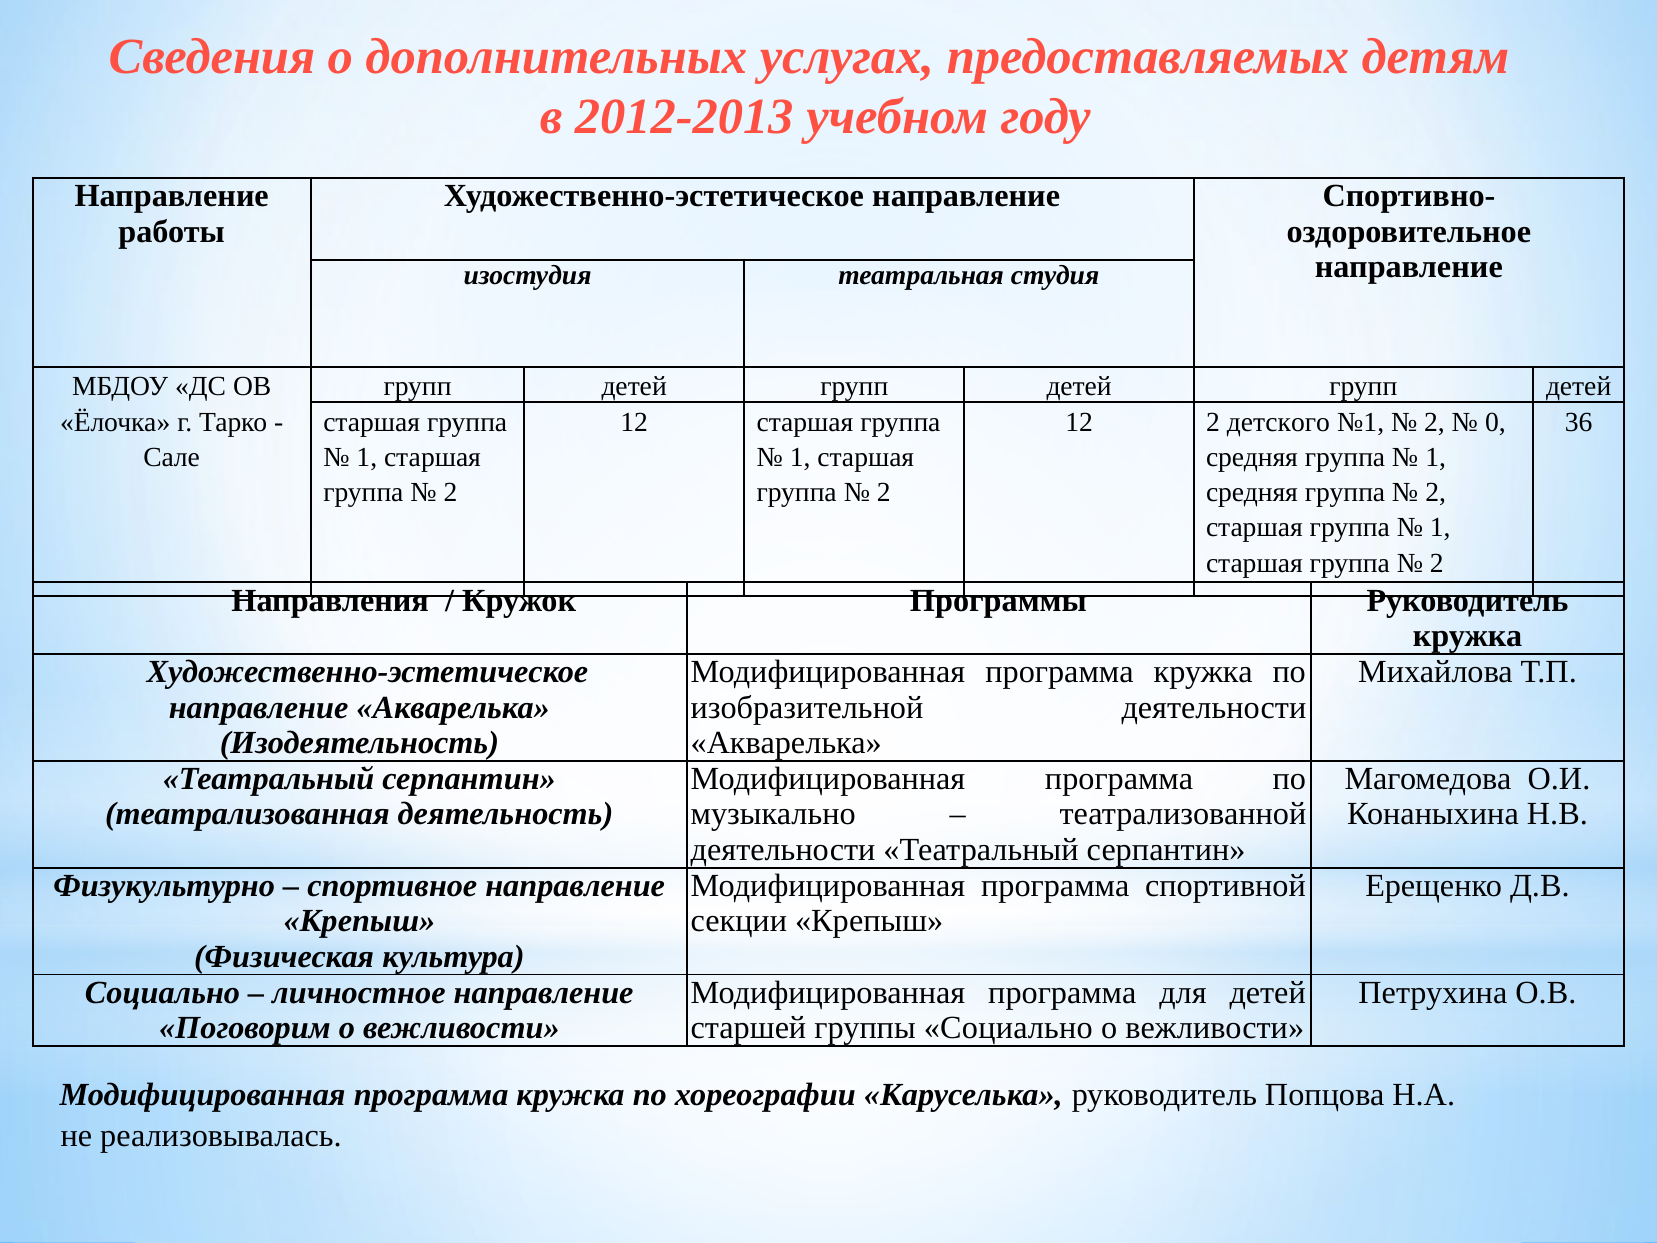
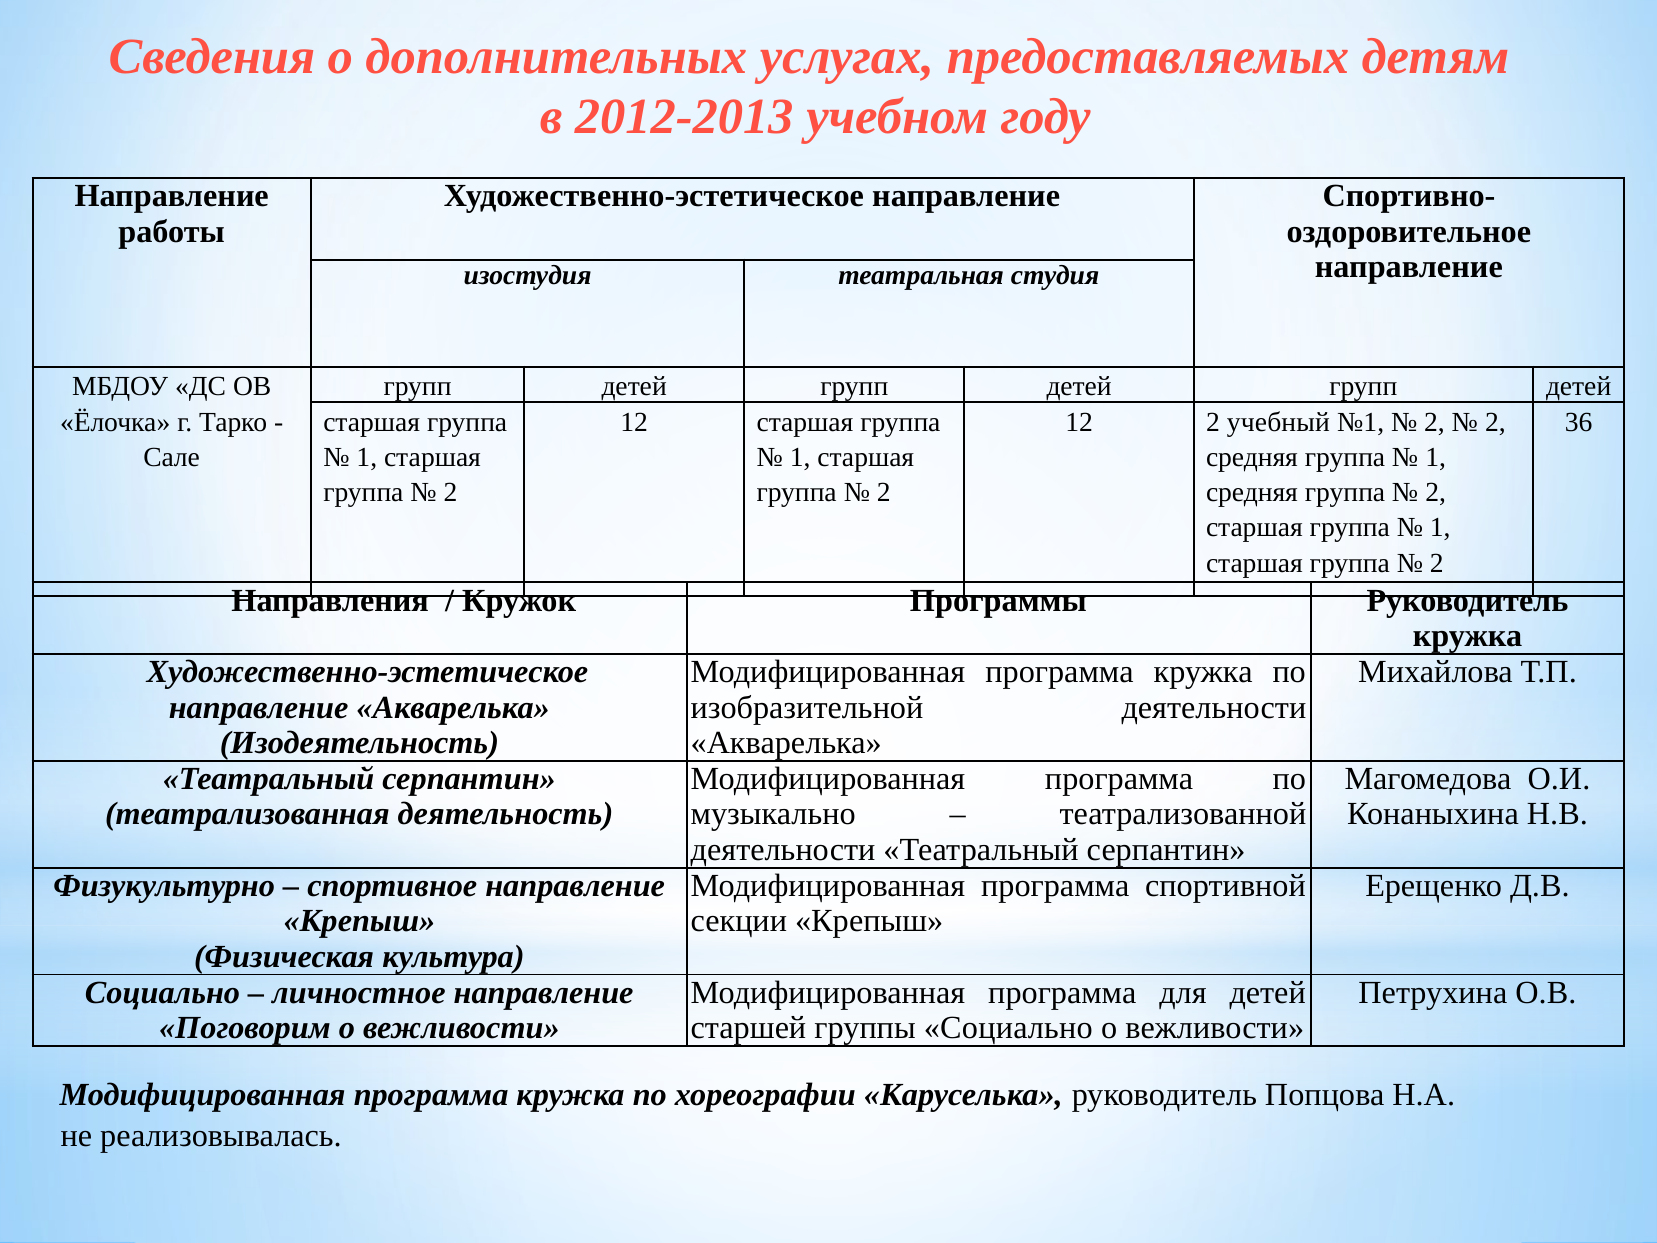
детского: детского -> учебный (1278, 422)
0: 0 -> 2 (1495, 422)
